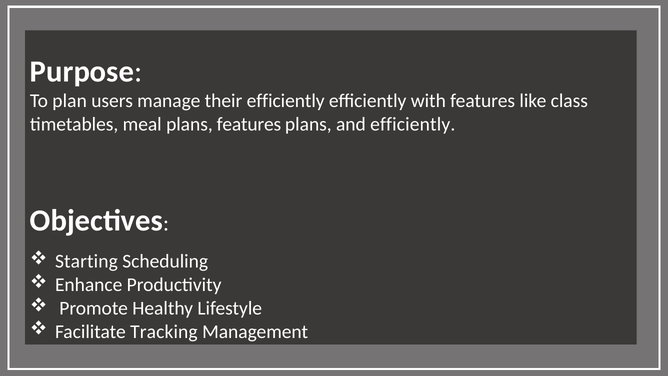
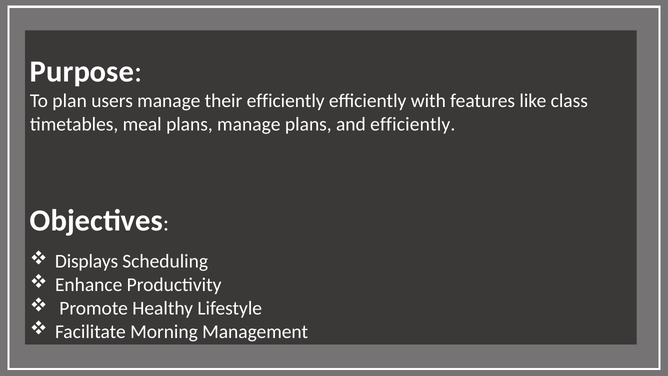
plans features: features -> manage (249, 124)
Starting: Starting -> Displays (87, 261)
Tracking: Tracking -> Morning (164, 331)
